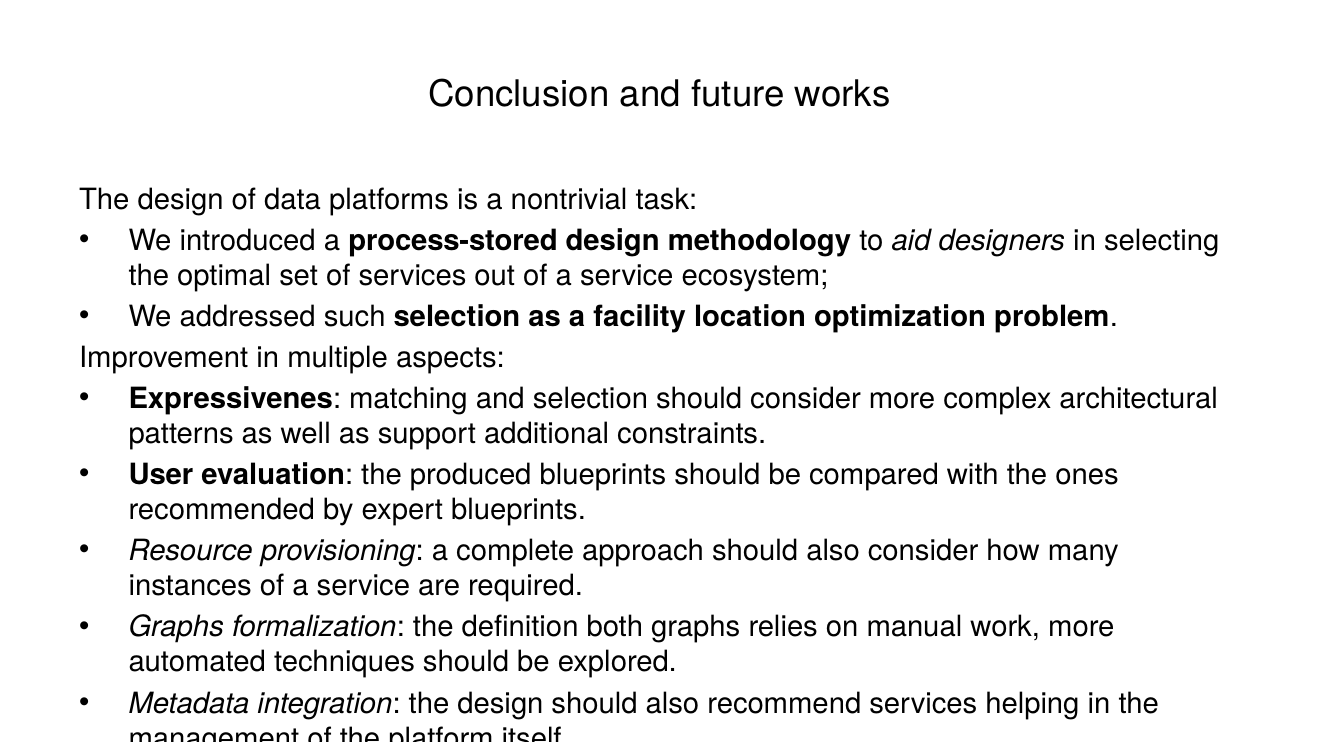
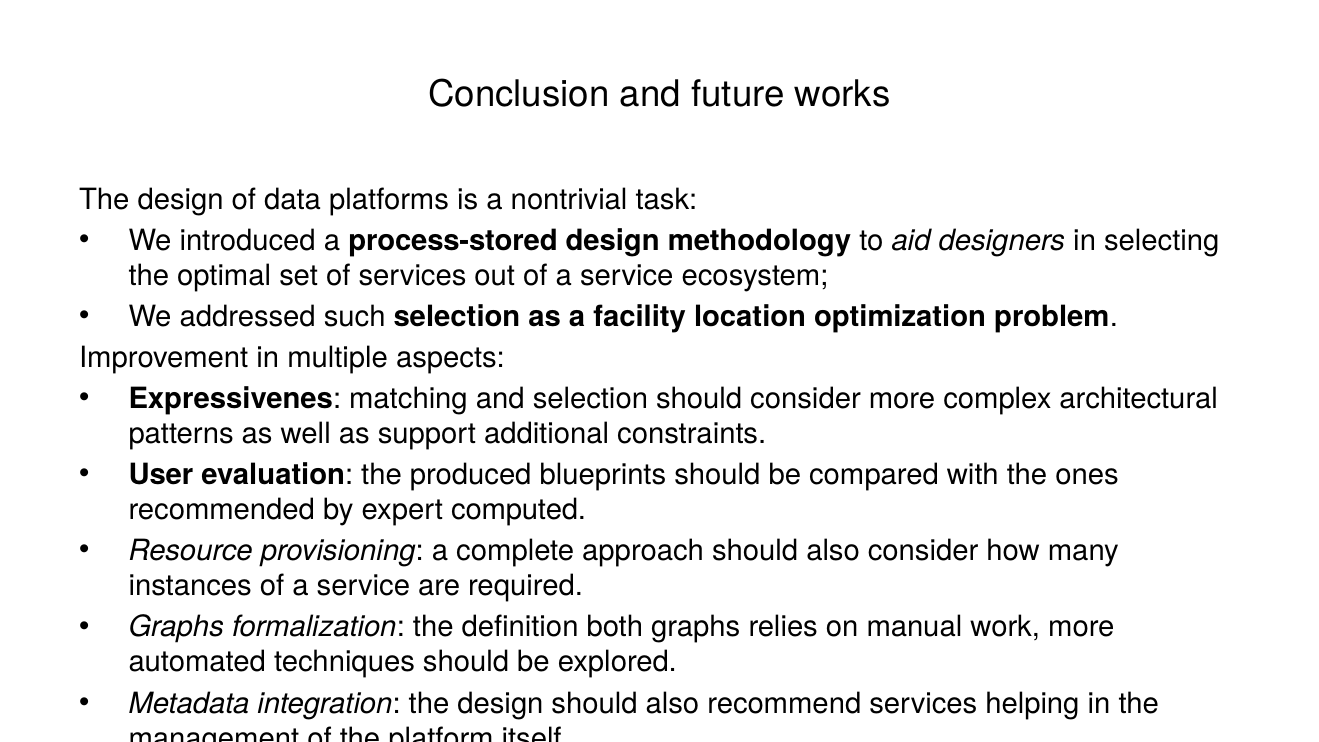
expert blueprints: blueprints -> computed (519, 510)
